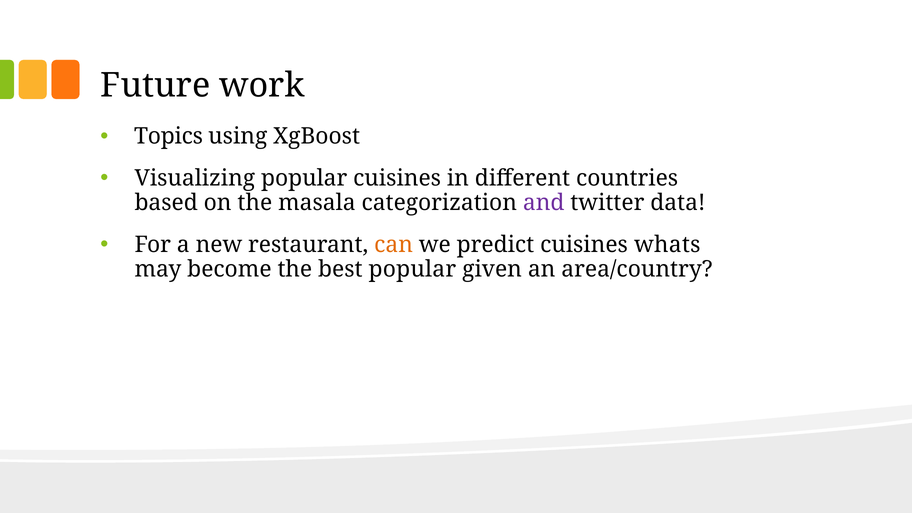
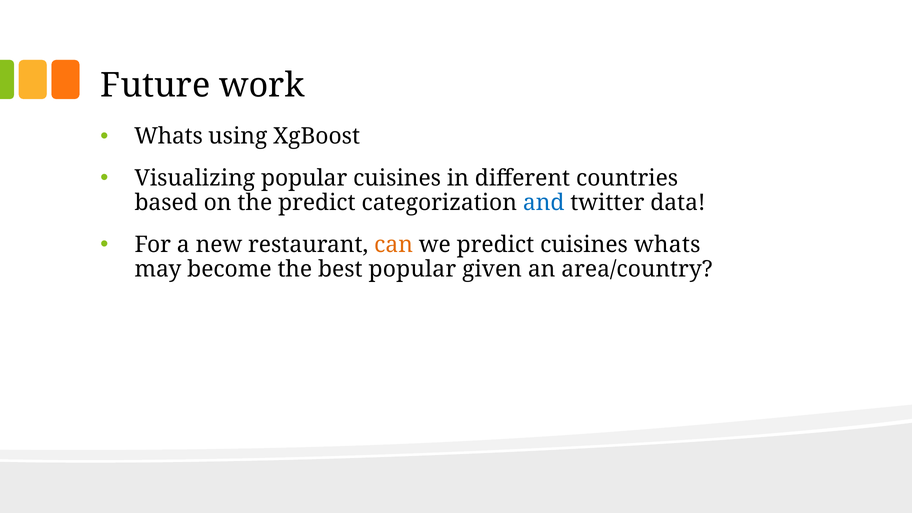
Topics: Topics -> Whats (169, 136)
the masala: masala -> predict (317, 203)
and colour: purple -> blue (544, 203)
